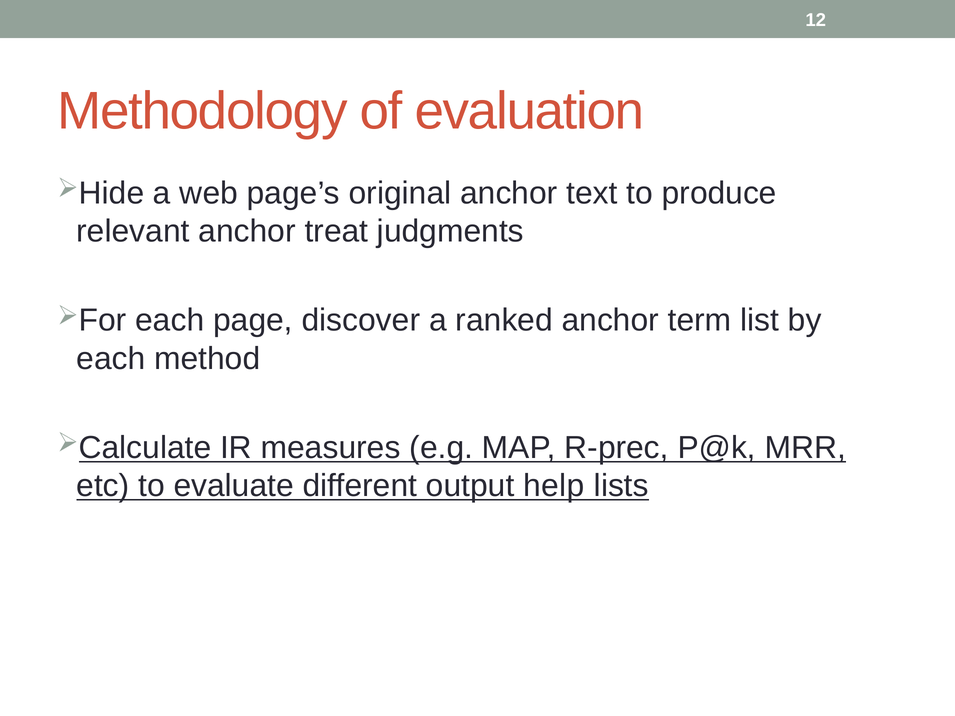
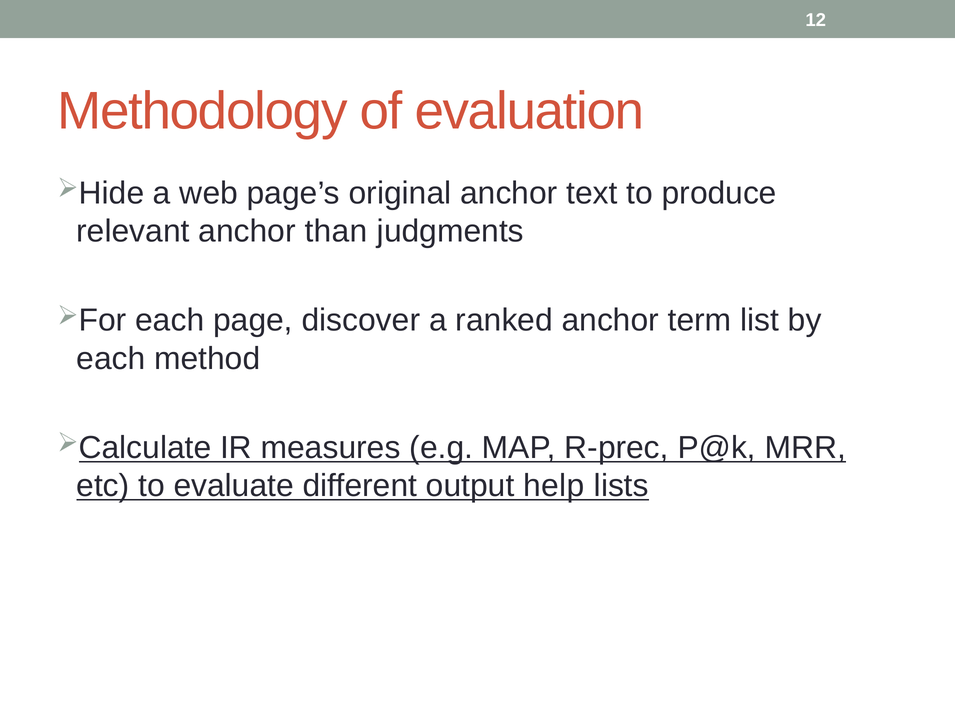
treat: treat -> than (336, 231)
